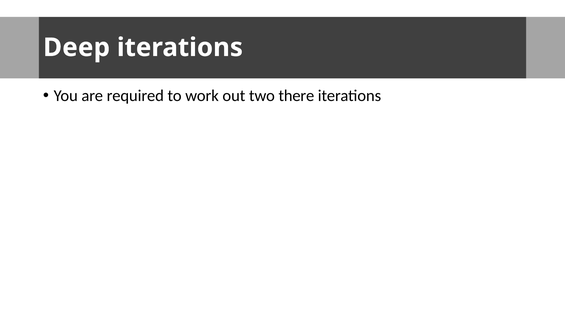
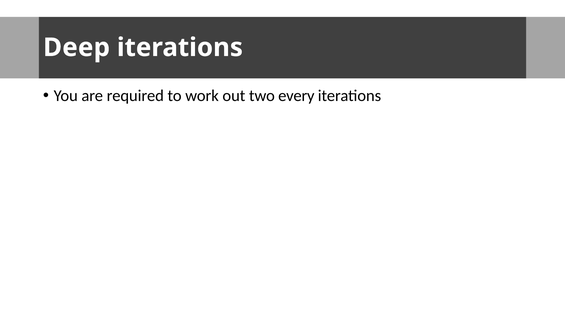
there: there -> every (296, 96)
